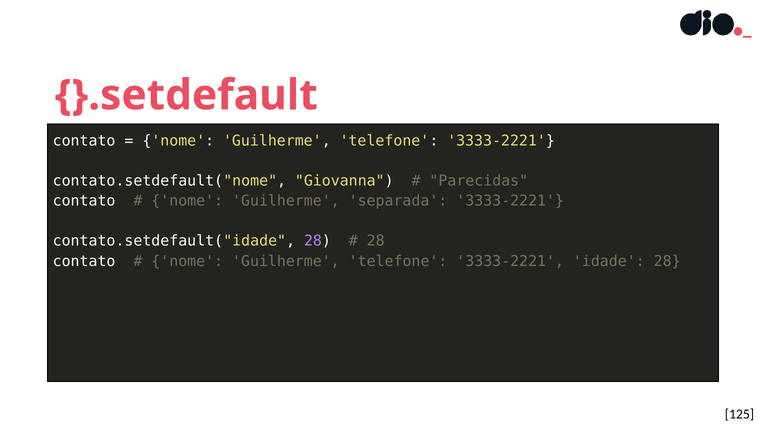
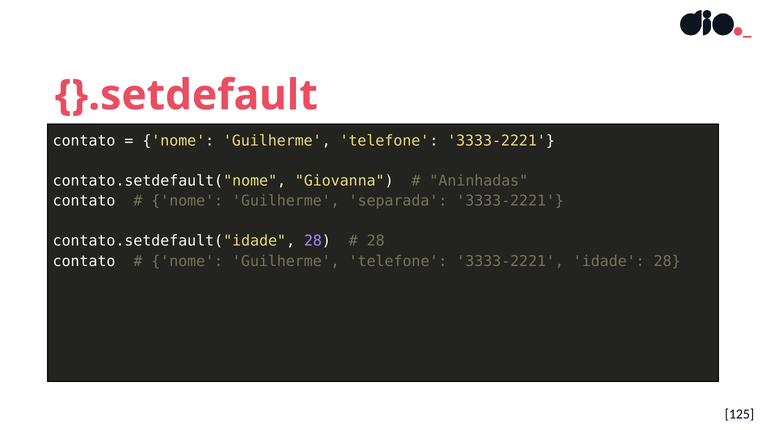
Parecidas: Parecidas -> Aninhadas (479, 181)
